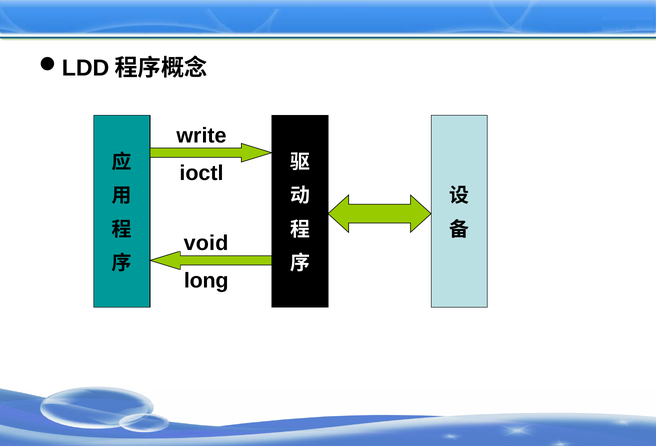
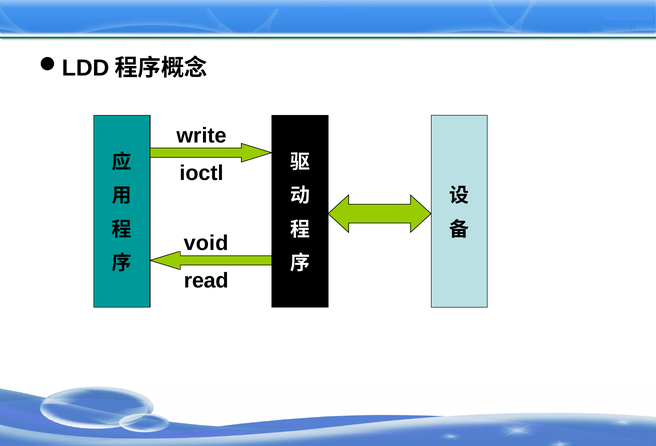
long: long -> read (206, 281)
